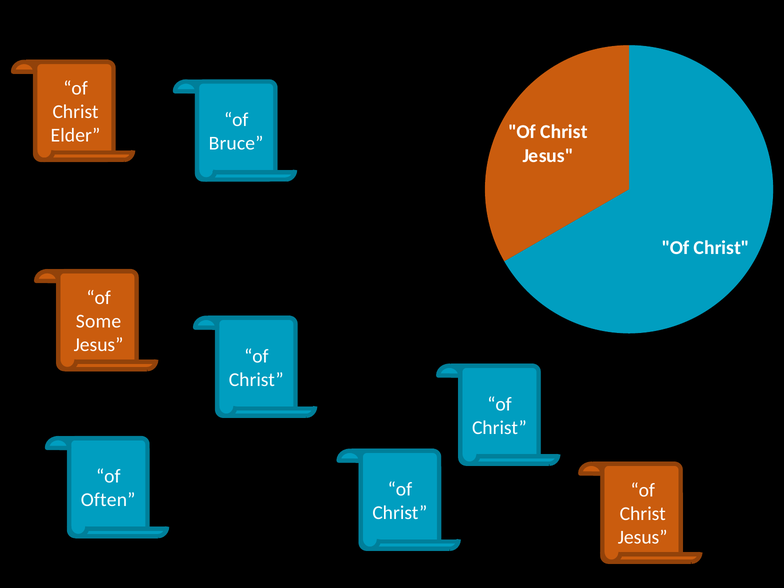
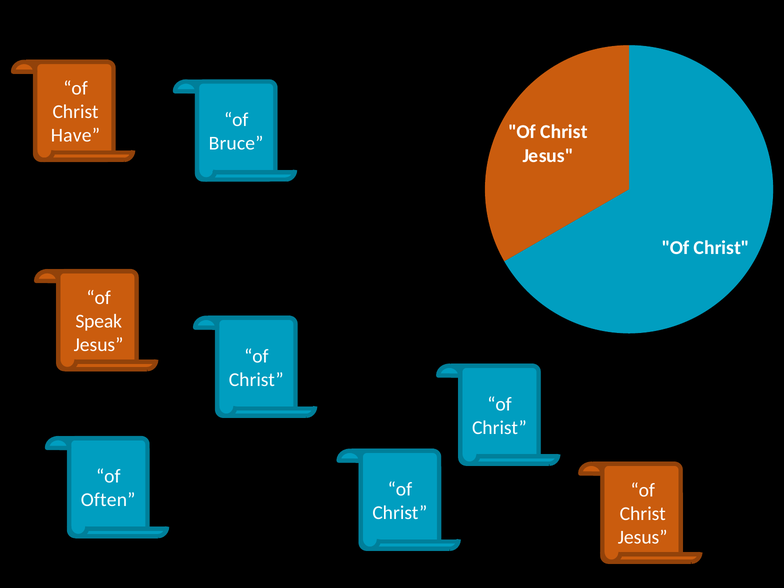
Elder: Elder -> Have (75, 135)
Some: Some -> Speak (99, 321)
